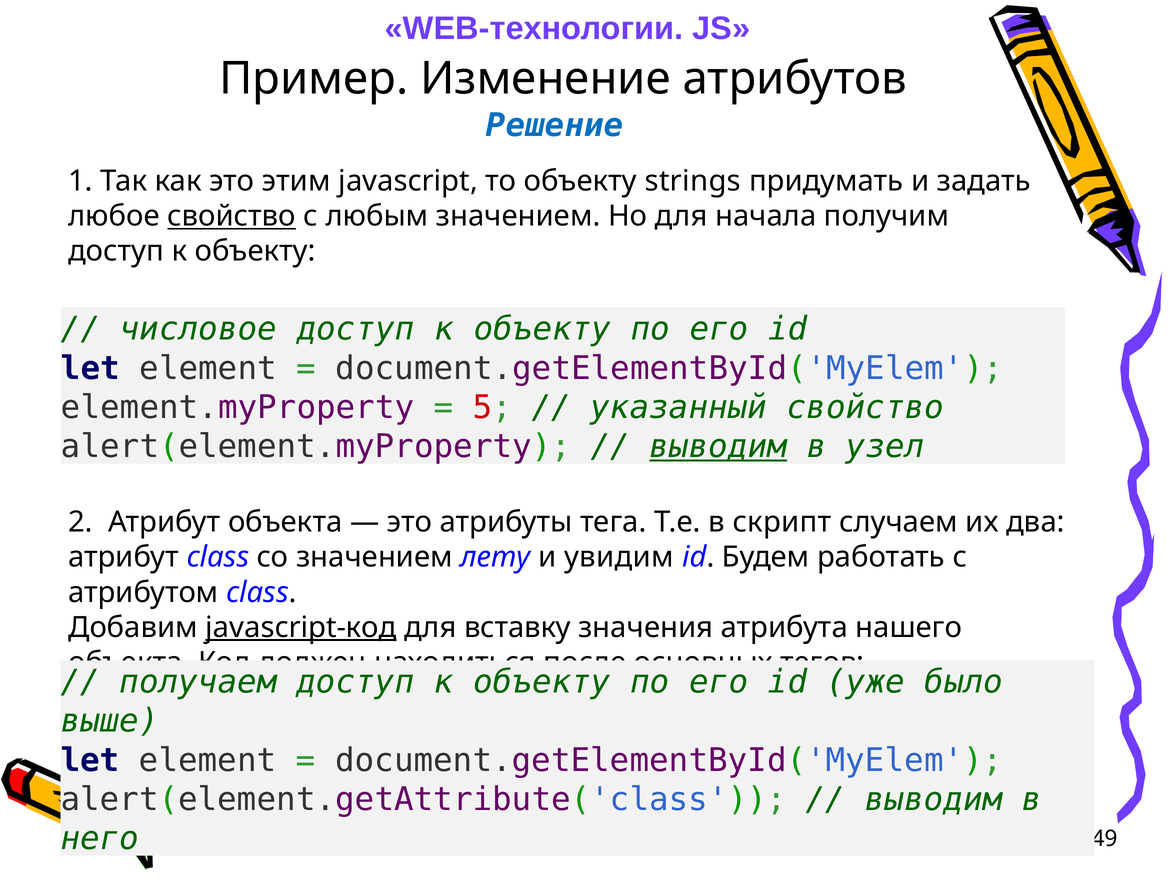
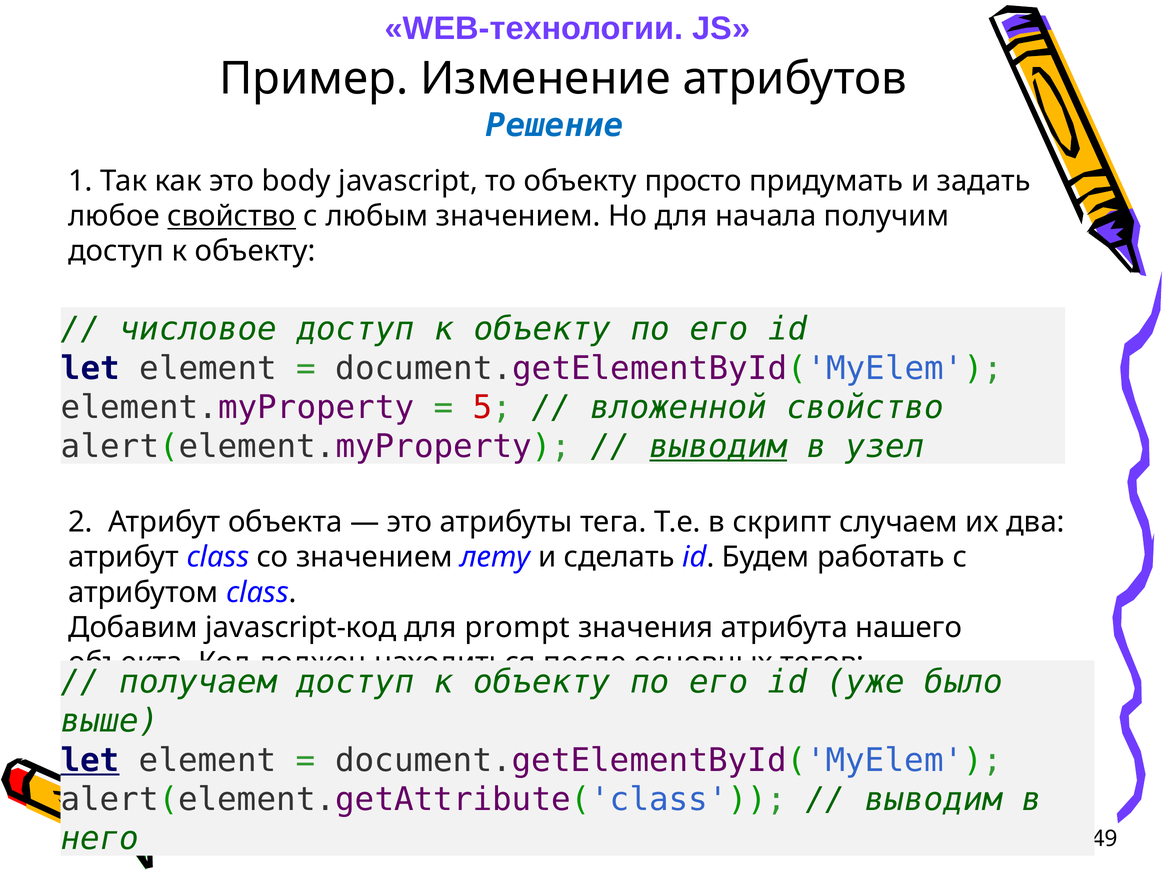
этим: этим -> body (296, 181)
strings: strings -> просто (693, 181)
указанный: указанный -> вложенной (679, 407)
увидим: увидим -> сделать (619, 557)
javascript-код underline: present -> none (301, 628)
вставку: вставку -> prompt (517, 628)
let underline: none -> present (90, 760)
